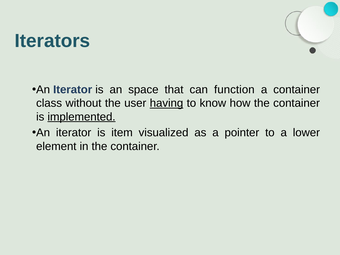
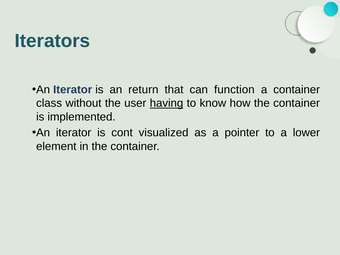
space: space -> return (143, 90)
implemented underline: present -> none (82, 117)
item: item -> cont (122, 133)
